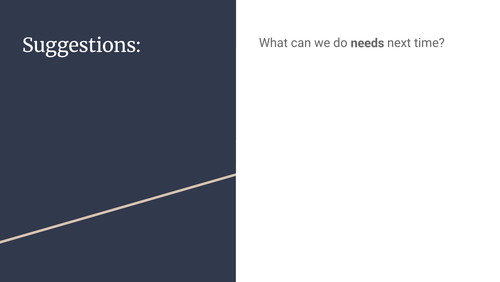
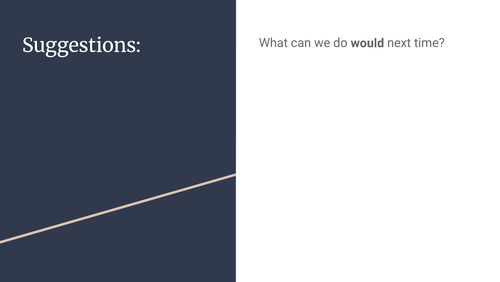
needs: needs -> would (367, 43)
